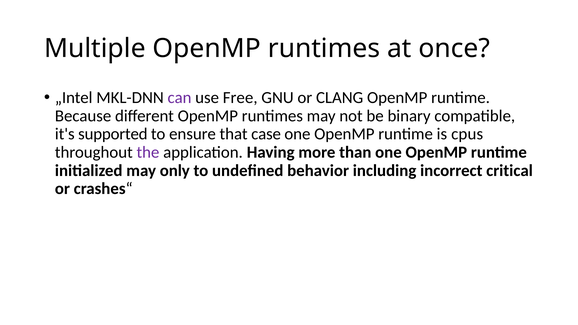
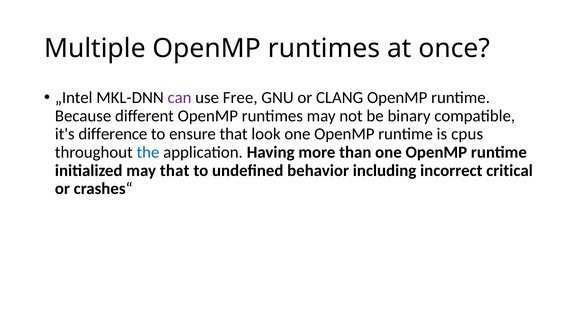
supported: supported -> difference (113, 134)
case: case -> look (266, 134)
the colour: purple -> blue (148, 152)
may only: only -> that (175, 171)
